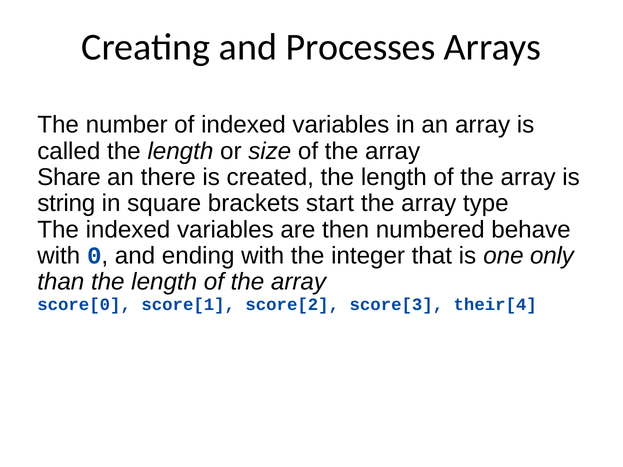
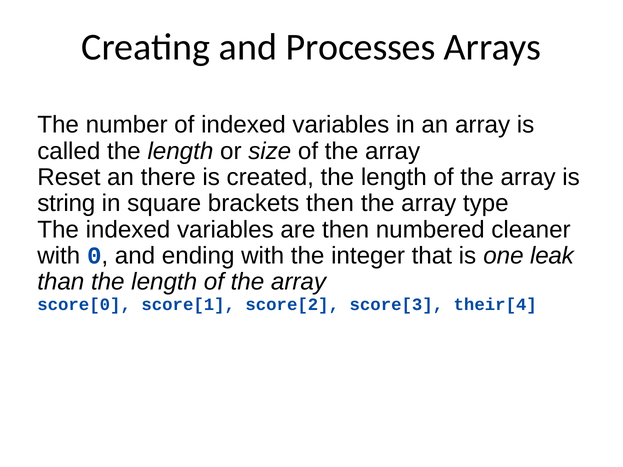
Share: Share -> Reset (69, 177)
brackets start: start -> then (330, 204)
behave: behave -> cleaner (531, 230)
only: only -> leak (552, 256)
